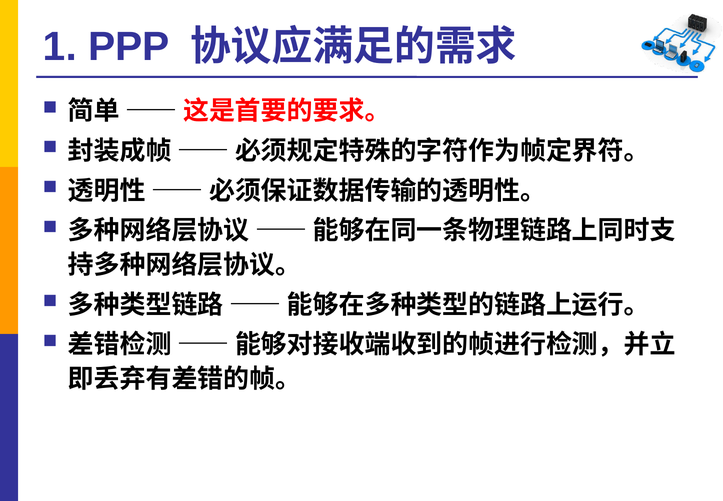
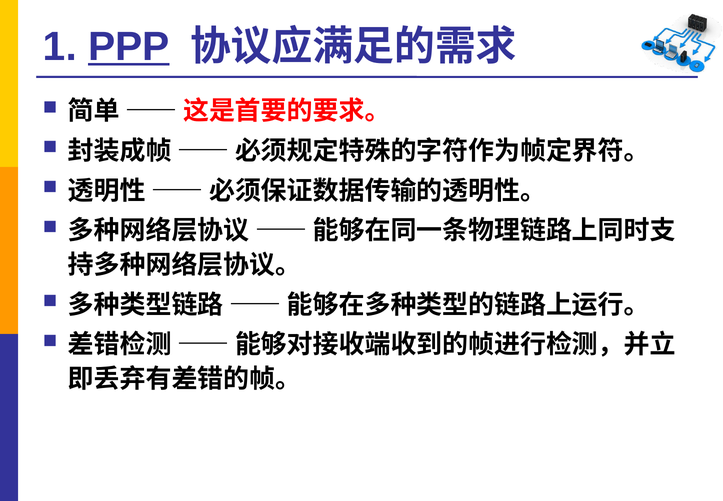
PPP underline: none -> present (129, 47)
